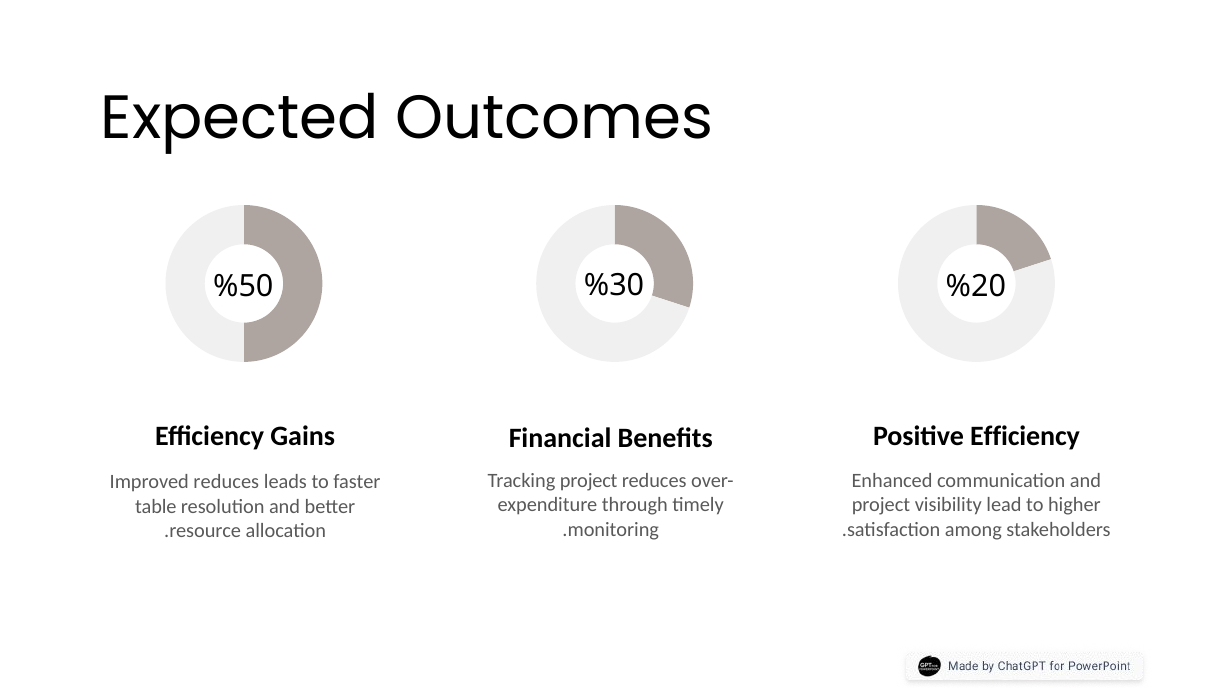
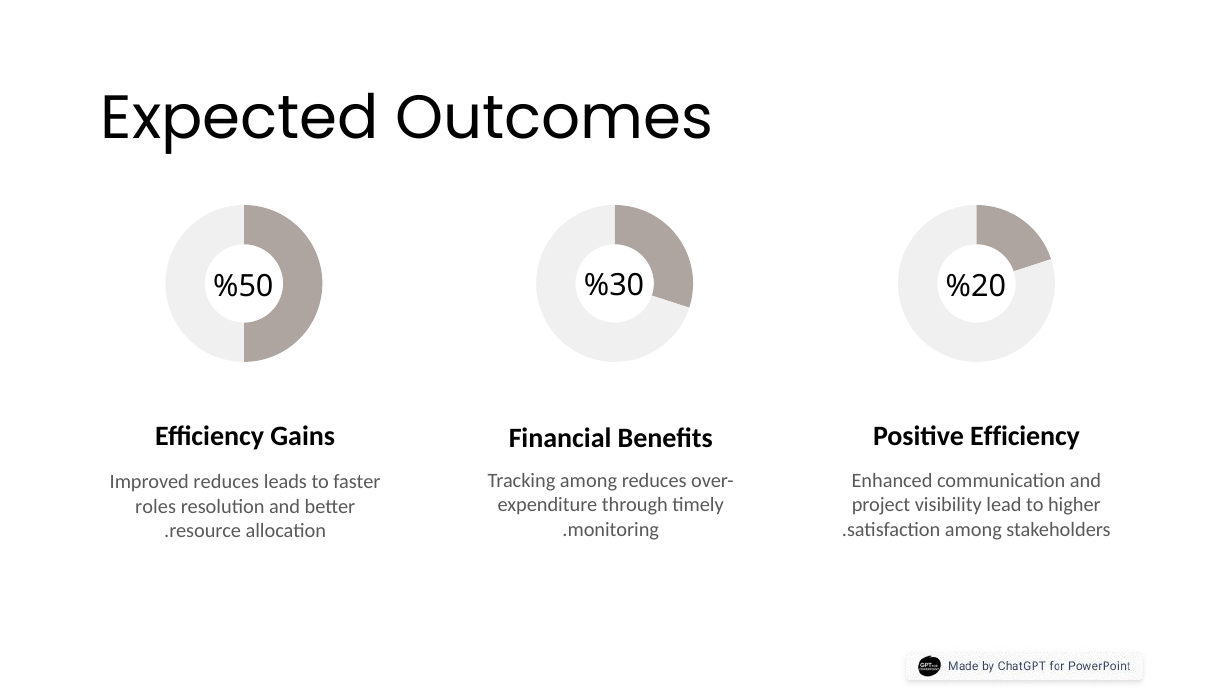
Tracking project: project -> among (589, 481)
table: table -> roles (156, 506)
